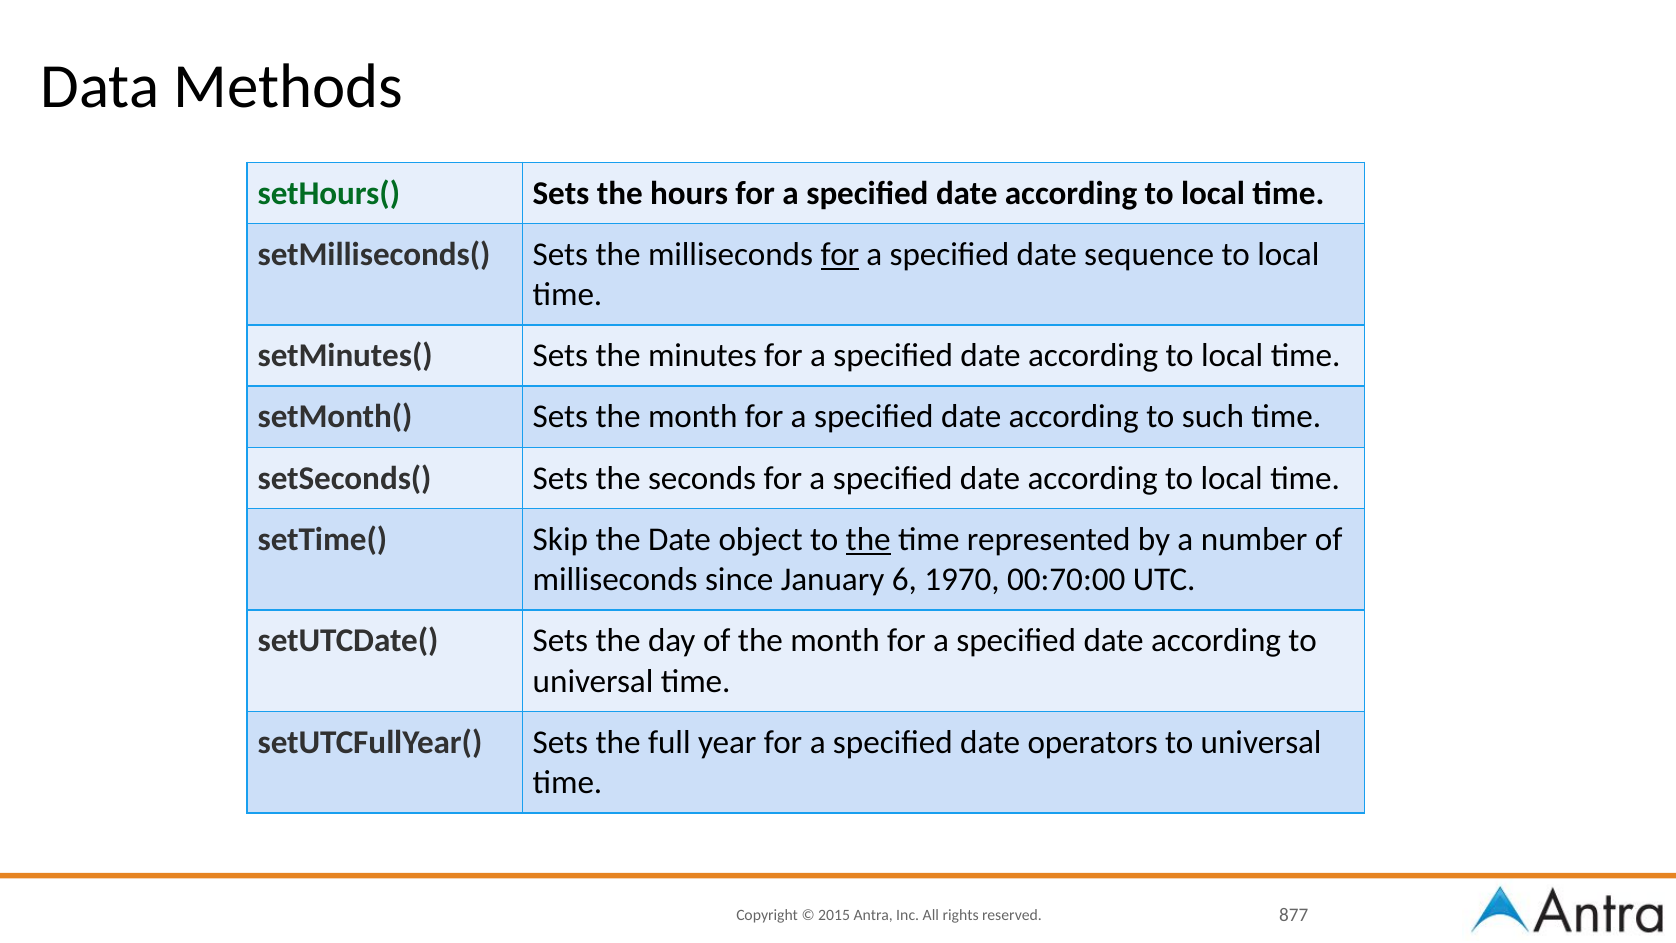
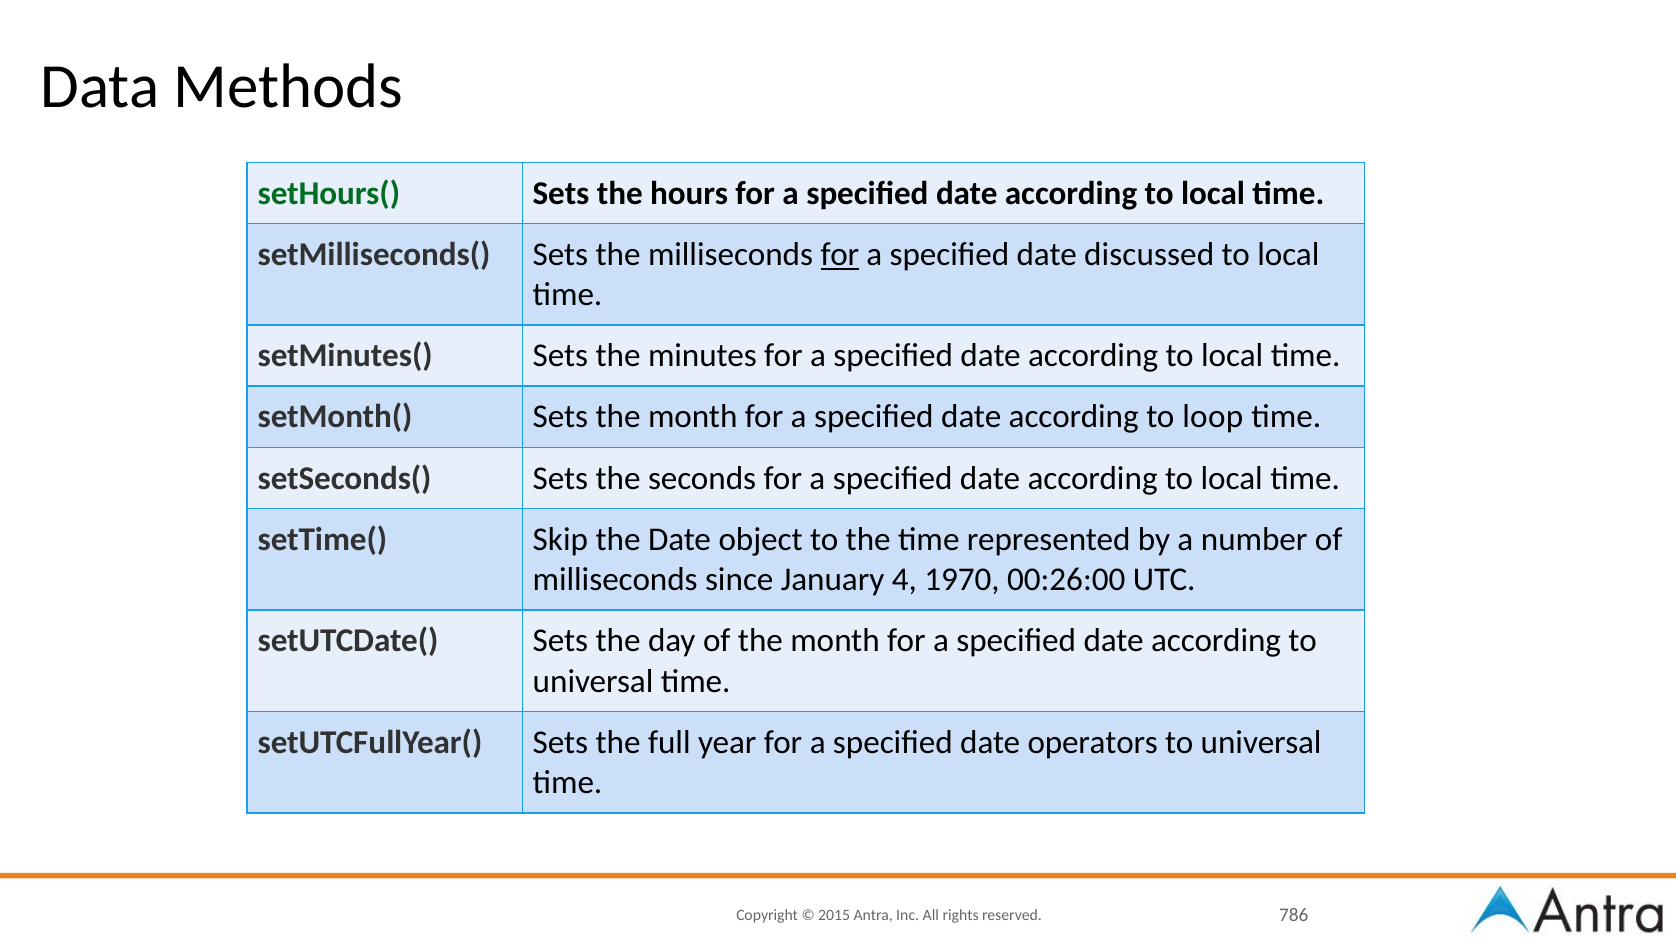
sequence: sequence -> discussed (1149, 254)
such: such -> loop (1213, 417)
the underline: present -> none (868, 539)
6: 6 -> 4 (904, 580)
00:70:00: 00:70:00 -> 00:26:00 (1066, 580)
877: 877 -> 786 (1294, 915)
